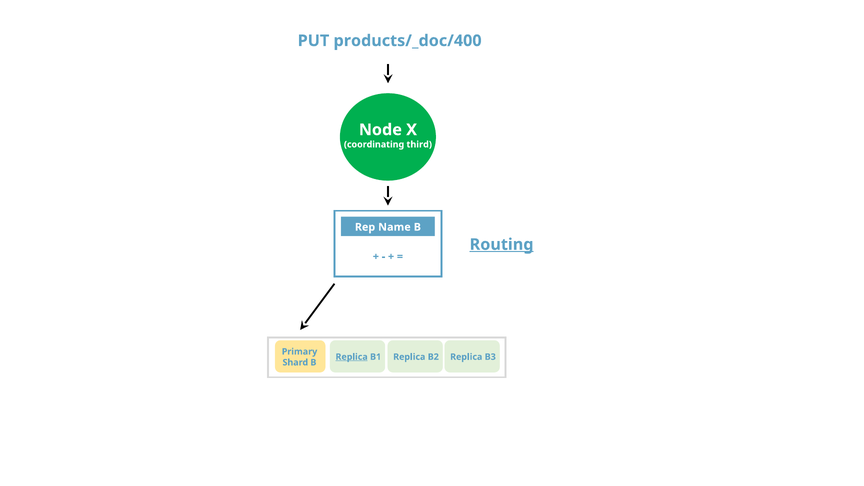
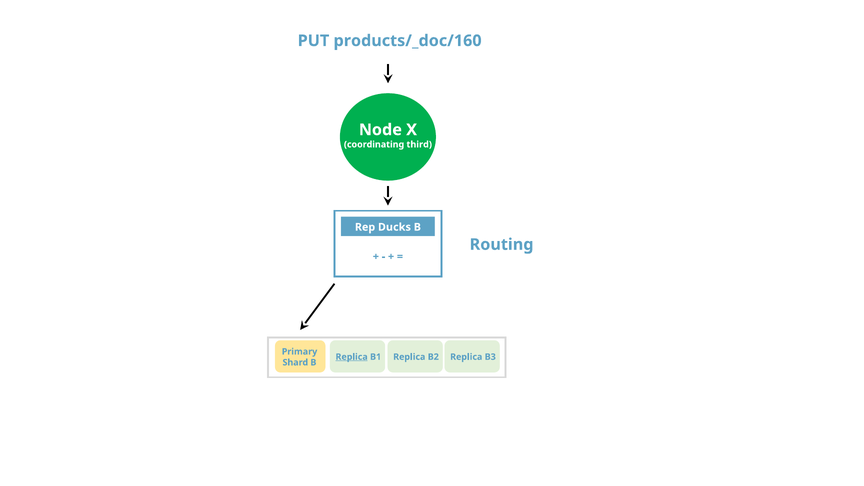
products/_doc/400: products/_doc/400 -> products/_doc/160 (408, 41)
Name: Name -> Ducks (394, 227)
Routing underline: present -> none (502, 245)
